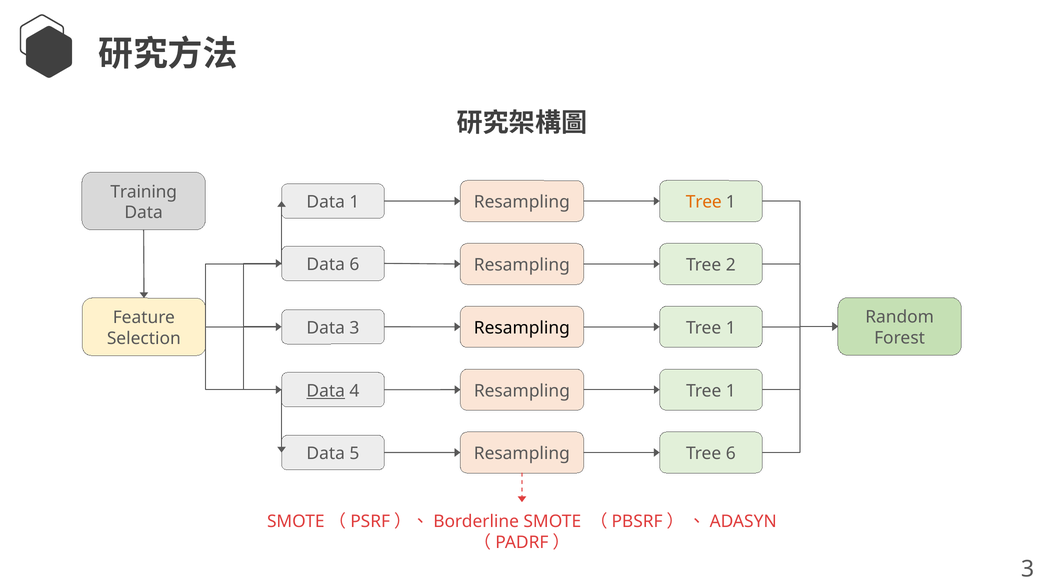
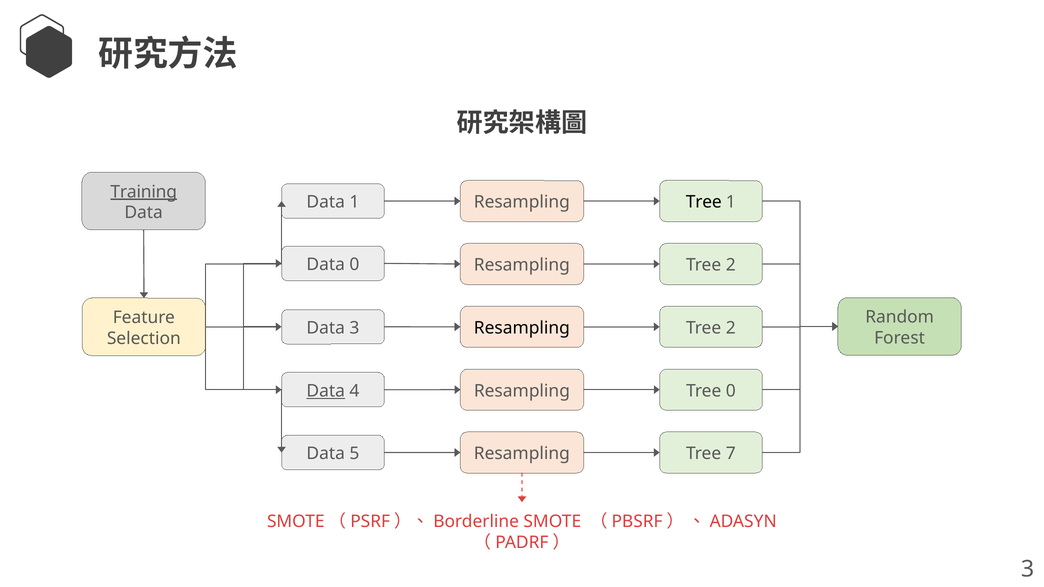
Training underline: none -> present (144, 192)
Tree colour: orange -> black (704, 202)
Data 6: 6 -> 0 (354, 265)
1: 1 -> 2 (731, 328)
1: 1 -> 0 (731, 391)
Tree 6: 6 -> 7 (731, 454)
